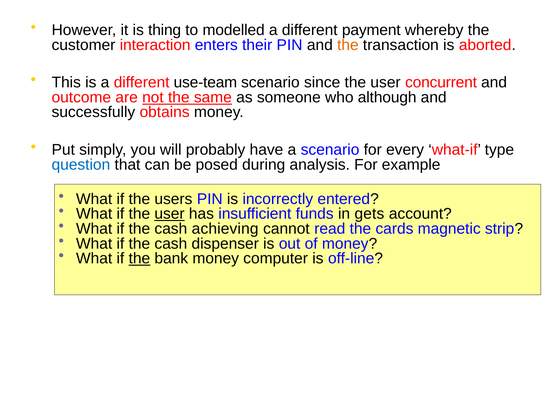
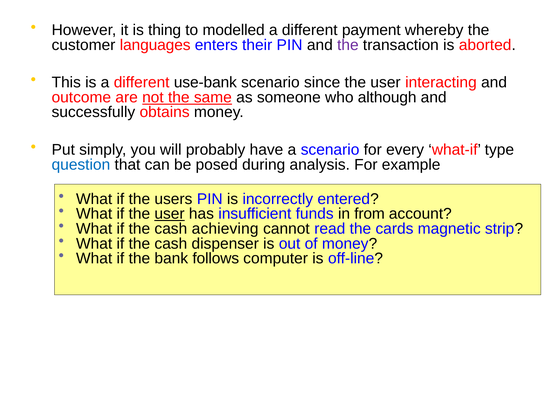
interaction: interaction -> languages (155, 45)
the colour: orange -> purple (348, 45)
use-team: use-team -> use-bank (205, 83)
concurrent: concurrent -> interacting (441, 83)
gets: gets -> from (370, 214)
the underline: present -> none (139, 259)
bank money: money -> follows (216, 259)
